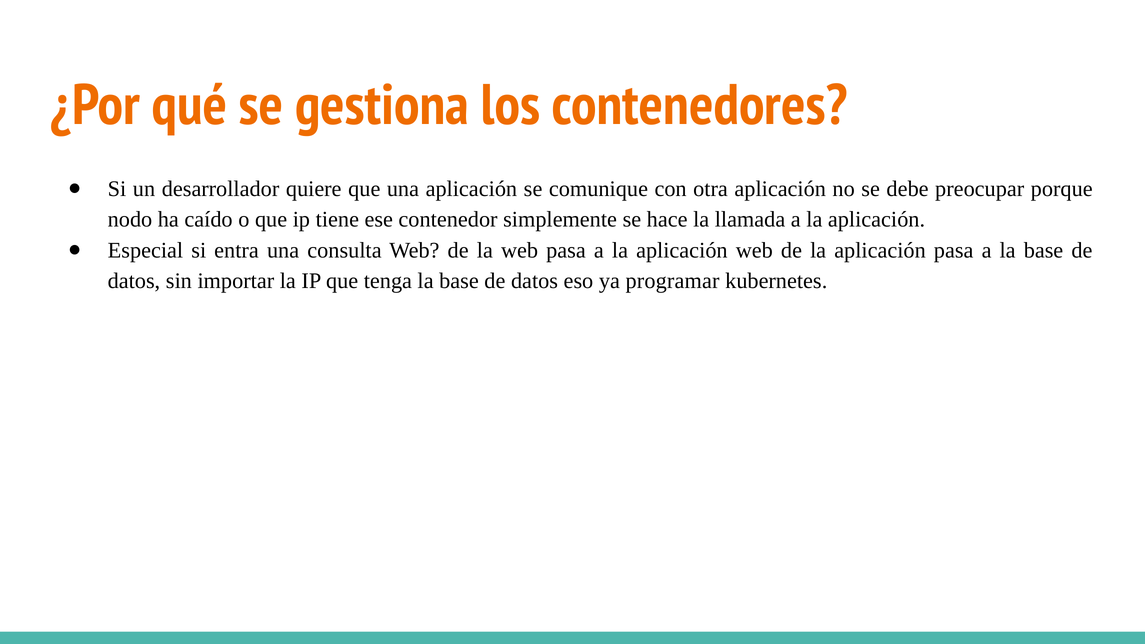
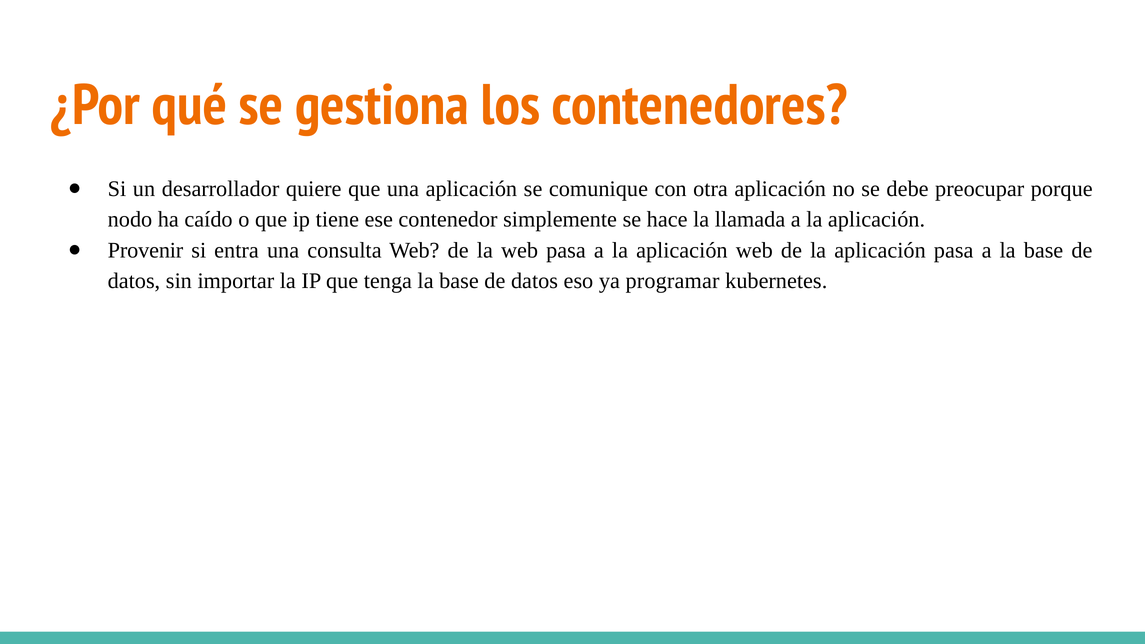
Especial: Especial -> Provenir (146, 250)
